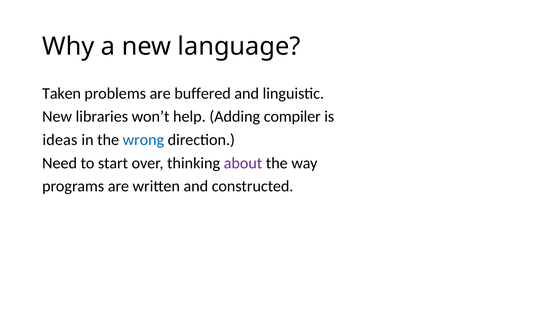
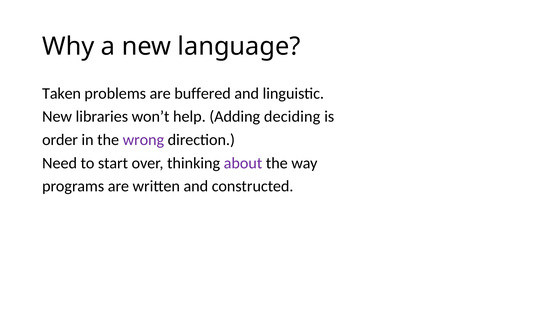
compiler: compiler -> deciding (292, 117)
ideas: ideas -> order (60, 140)
wrong colour: blue -> purple (143, 140)
